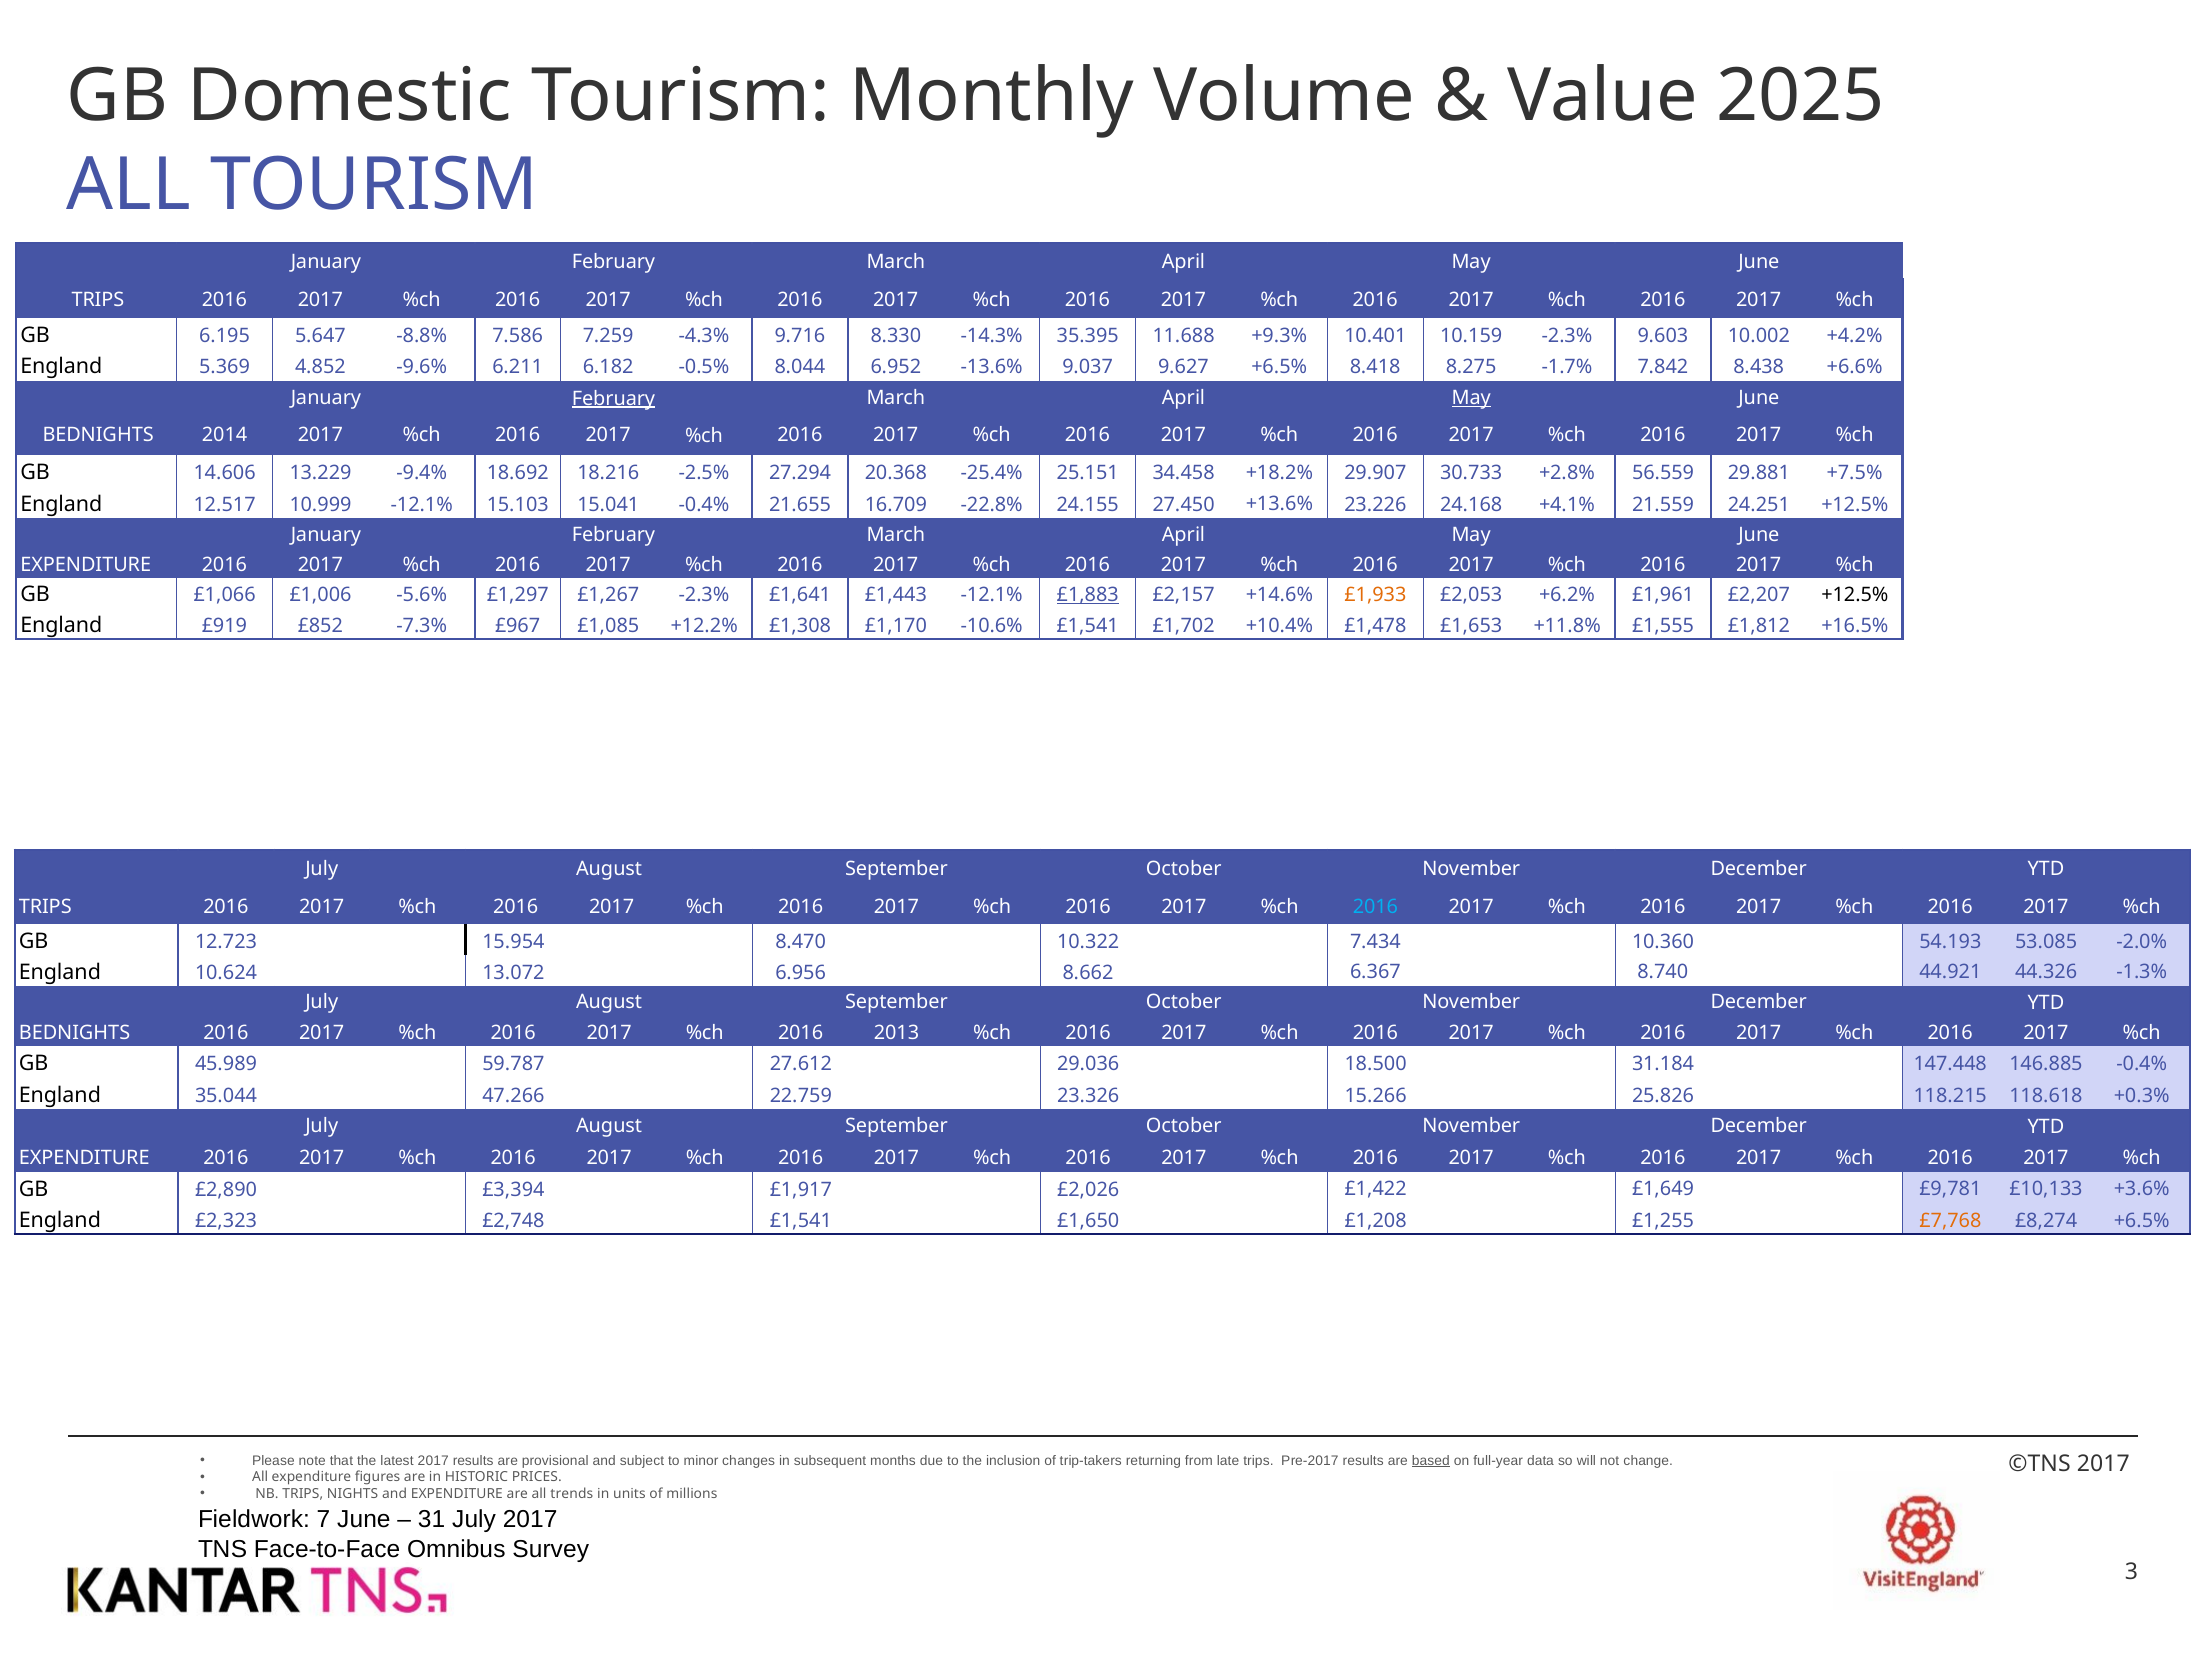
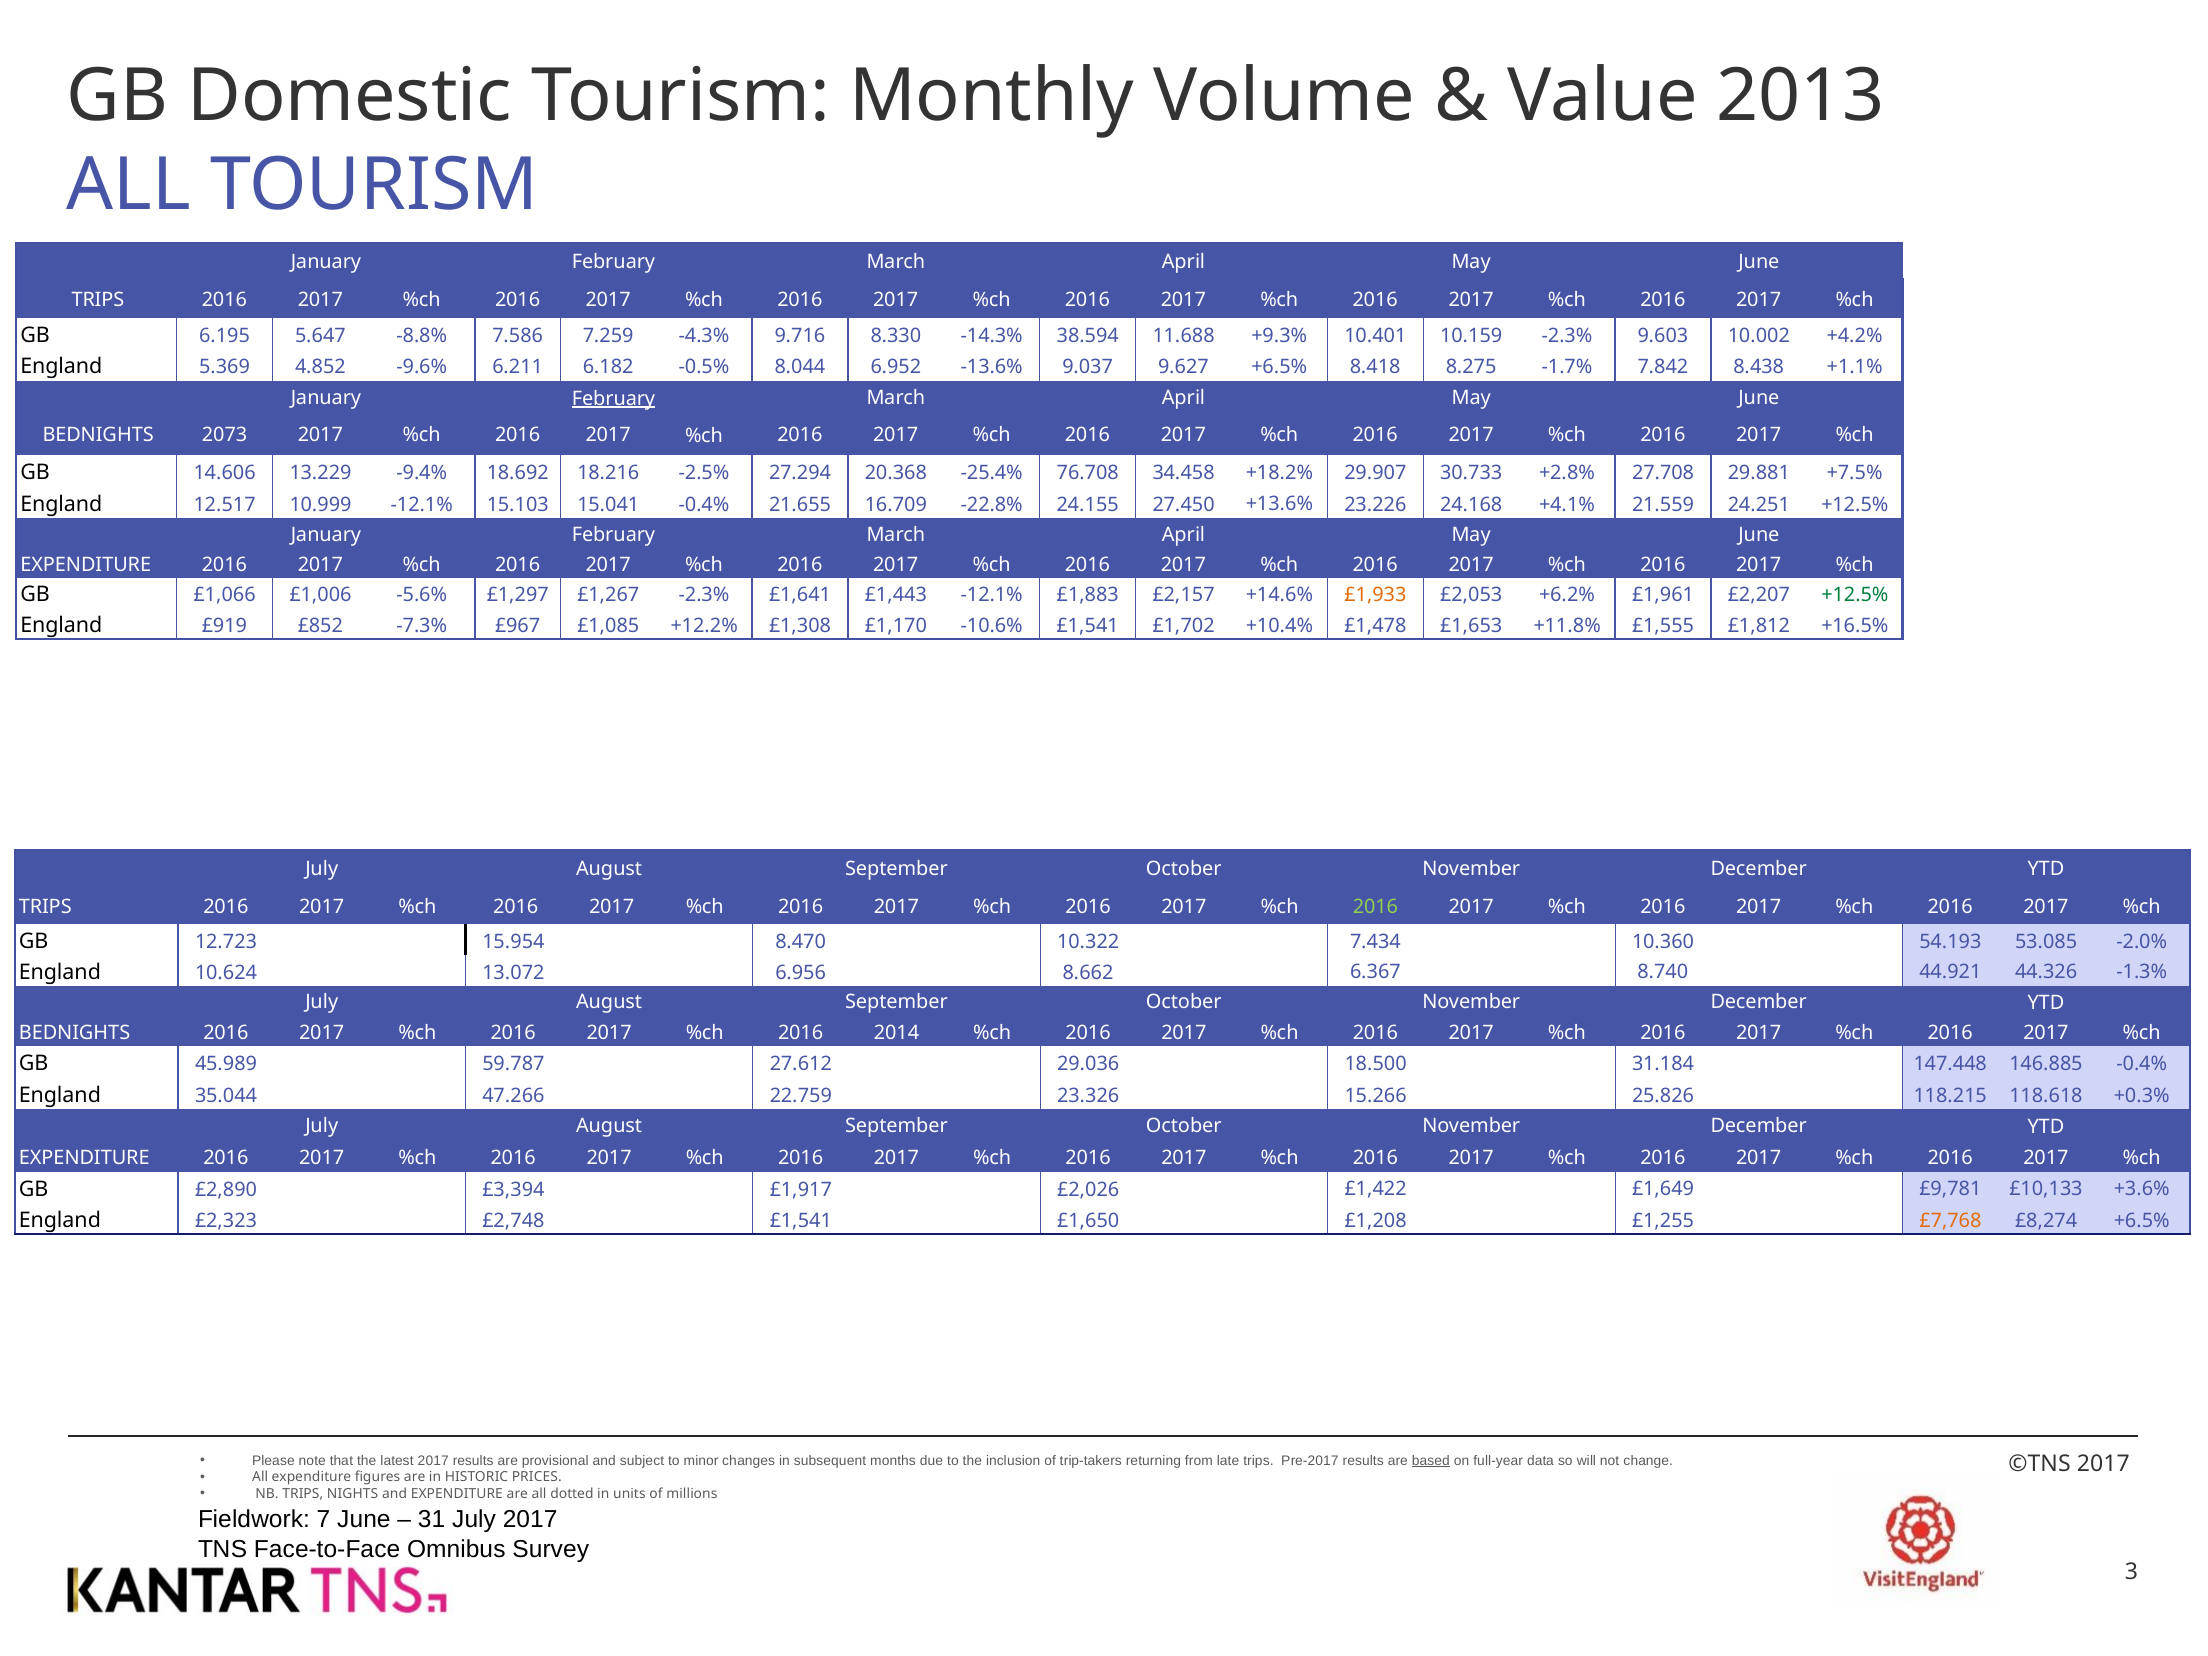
2025: 2025 -> 2013 (1801, 96)
35.395: 35.395 -> 38.594 (1088, 336)
+6.6%: +6.6% -> +1.1% (1855, 367)
May underline: present -> none (1471, 398)
2014: 2014 -> 2073 (225, 435)
25.151: 25.151 -> 76.708 (1088, 473)
56.559: 56.559 -> 27.708 (1663, 473)
£1,883 underline: present -> none (1088, 595)
+12.5% colour: black -> green (1855, 595)
2016 colour: light blue -> light green (1376, 907)
2013: 2013 -> 2014 (897, 1032)
trends: trends -> dotted (572, 1494)
